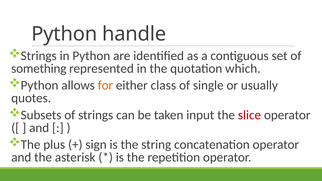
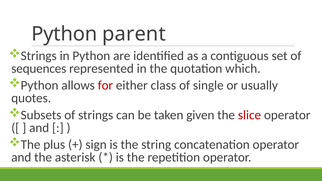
handle: handle -> parent (134, 34)
something: something -> sequences (39, 69)
for colour: orange -> red (105, 85)
input: input -> given (200, 115)
